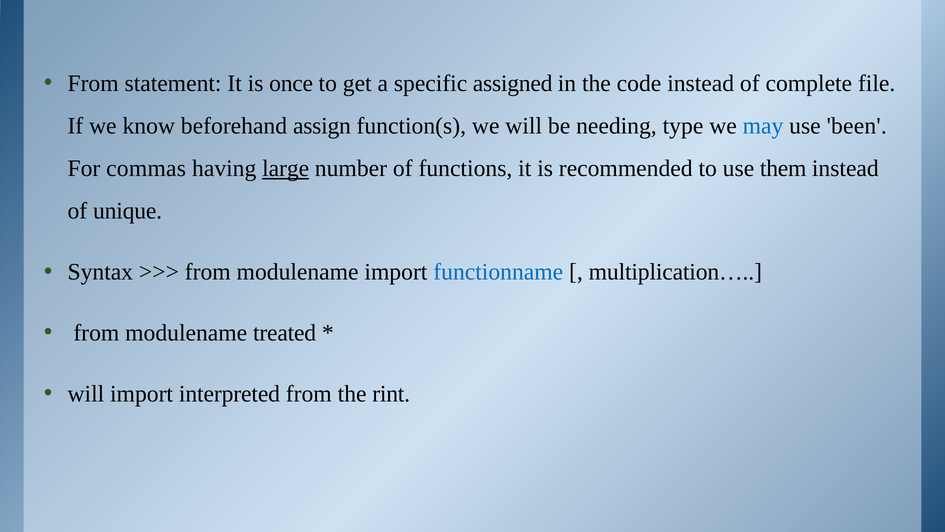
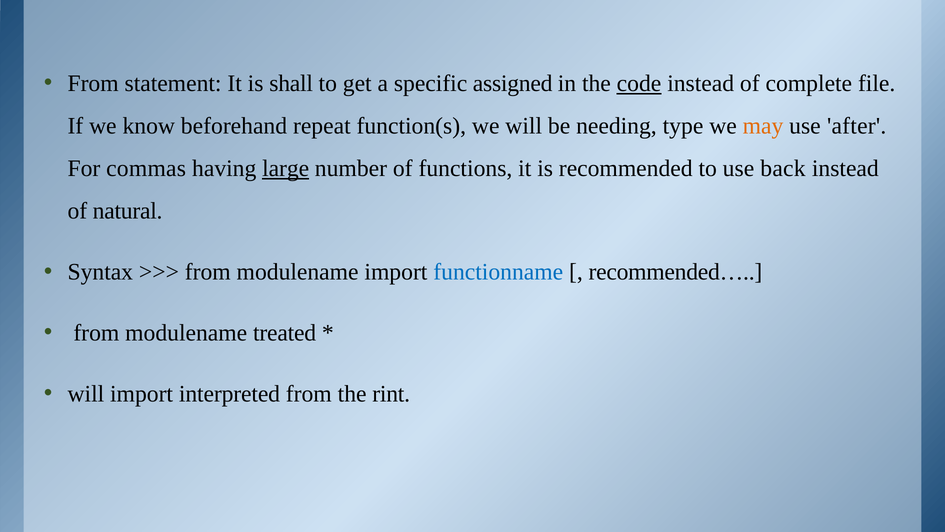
once: once -> shall (291, 83)
code underline: none -> present (639, 83)
assign: assign -> repeat (322, 126)
may colour: blue -> orange (763, 126)
been: been -> after (857, 126)
them: them -> back (783, 168)
unique: unique -> natural (128, 211)
multiplication…: multiplication… -> recommended… (675, 272)
